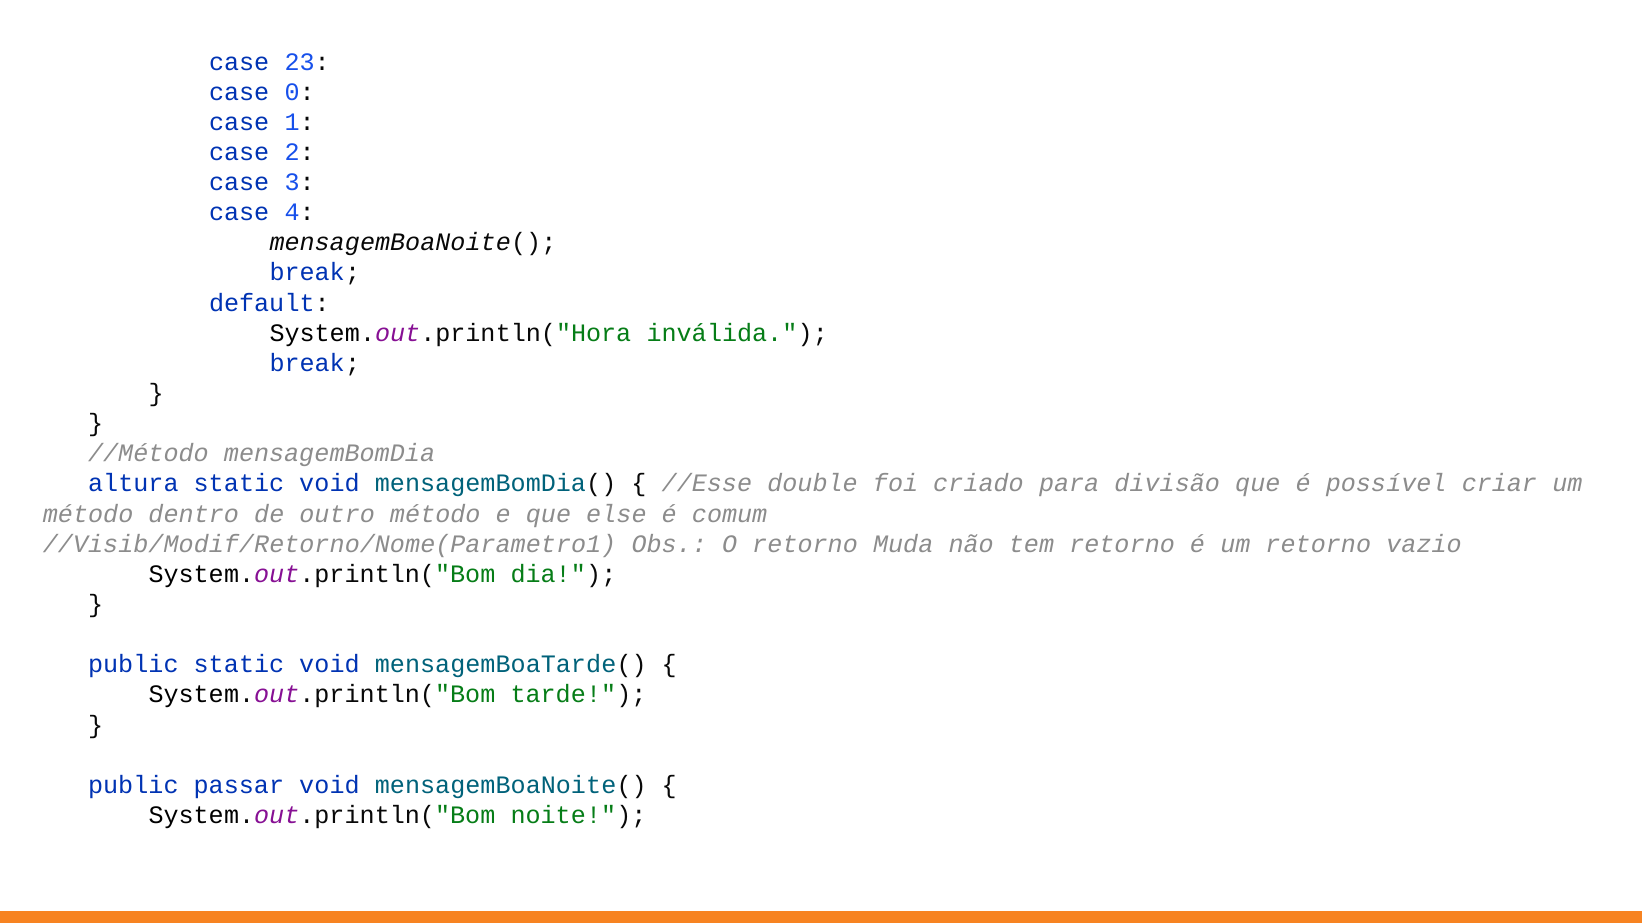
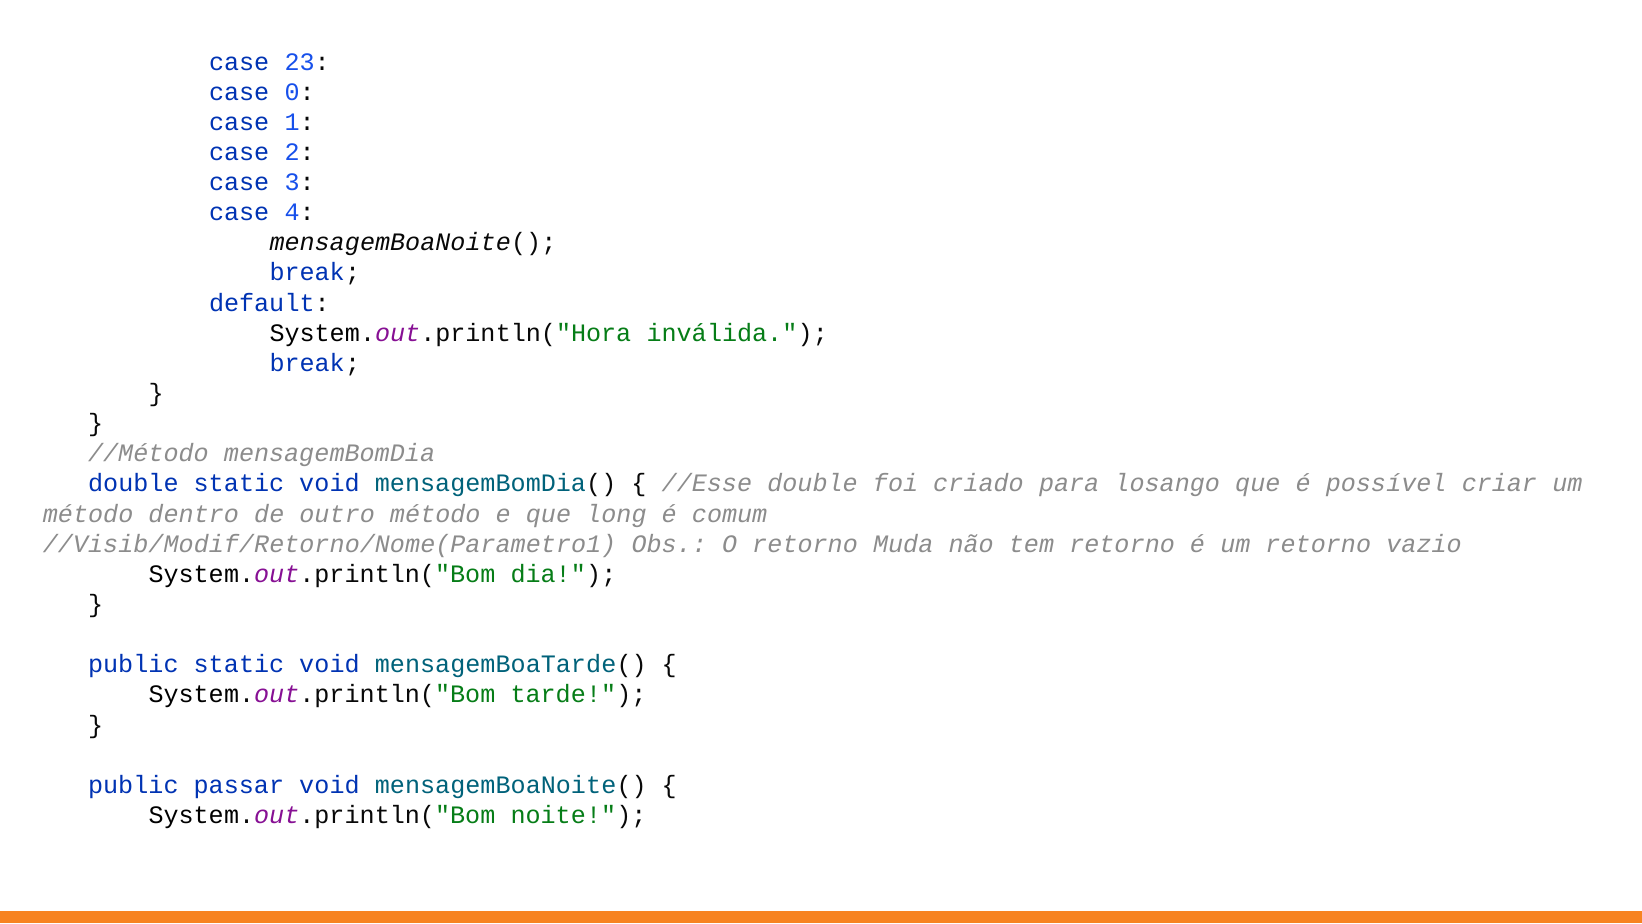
altura: altura -> double (133, 483)
divisão: divisão -> losango (1167, 483)
else: else -> long (616, 514)
